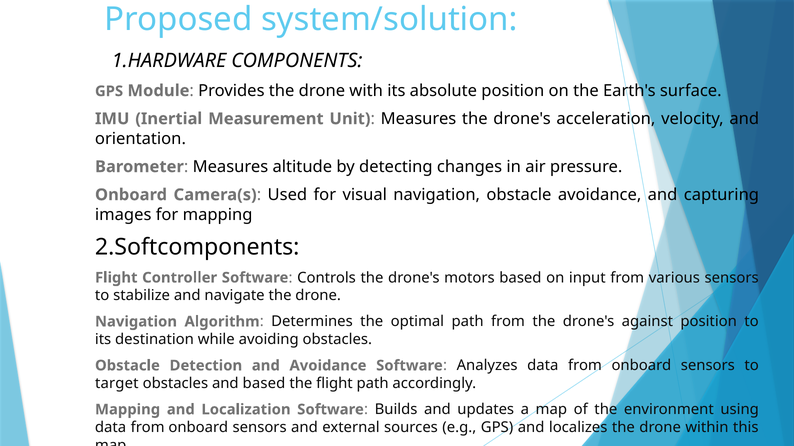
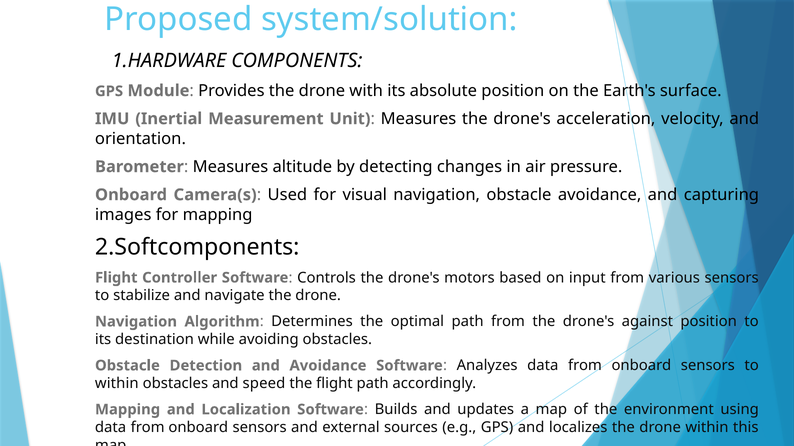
target: target -> within (117, 384)
and based: based -> speed (264, 384)
